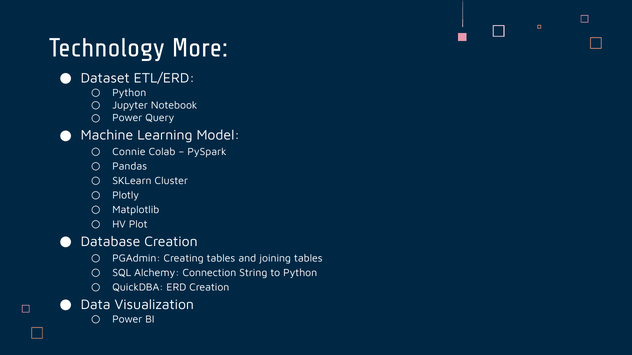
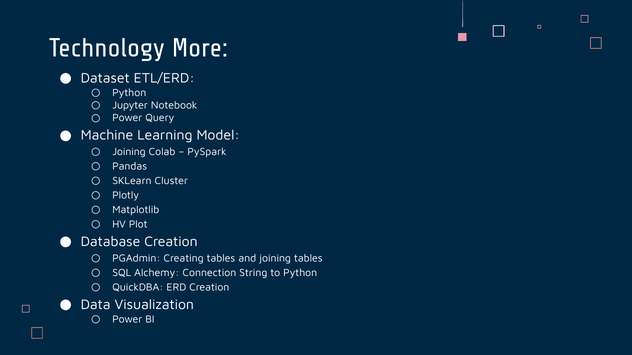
Connie: Connie -> Joining (129, 152)
